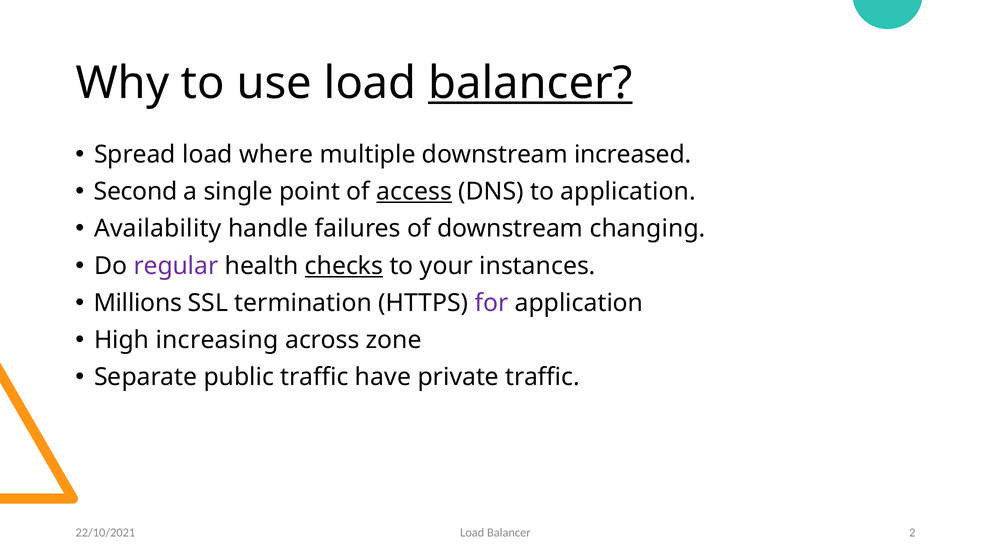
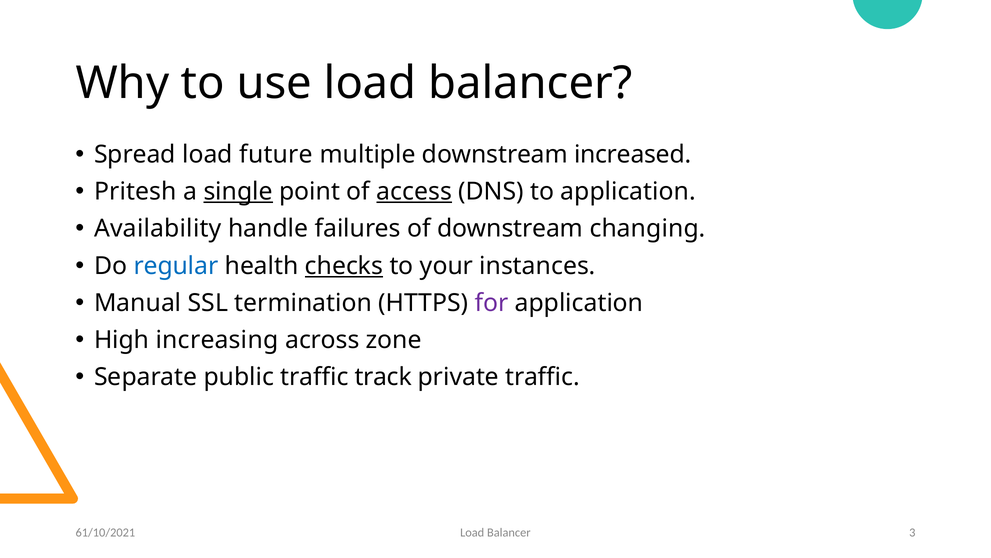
balancer underline: present -> none (530, 83)
where: where -> future (276, 154)
Second: Second -> Pritesh (135, 191)
single underline: none -> present (238, 191)
regular colour: purple -> blue (176, 266)
Millions: Millions -> Manual (138, 303)
have: have -> track (383, 377)
22/10/2021: 22/10/2021 -> 61/10/2021 (105, 532)
2: 2 -> 3 (912, 532)
